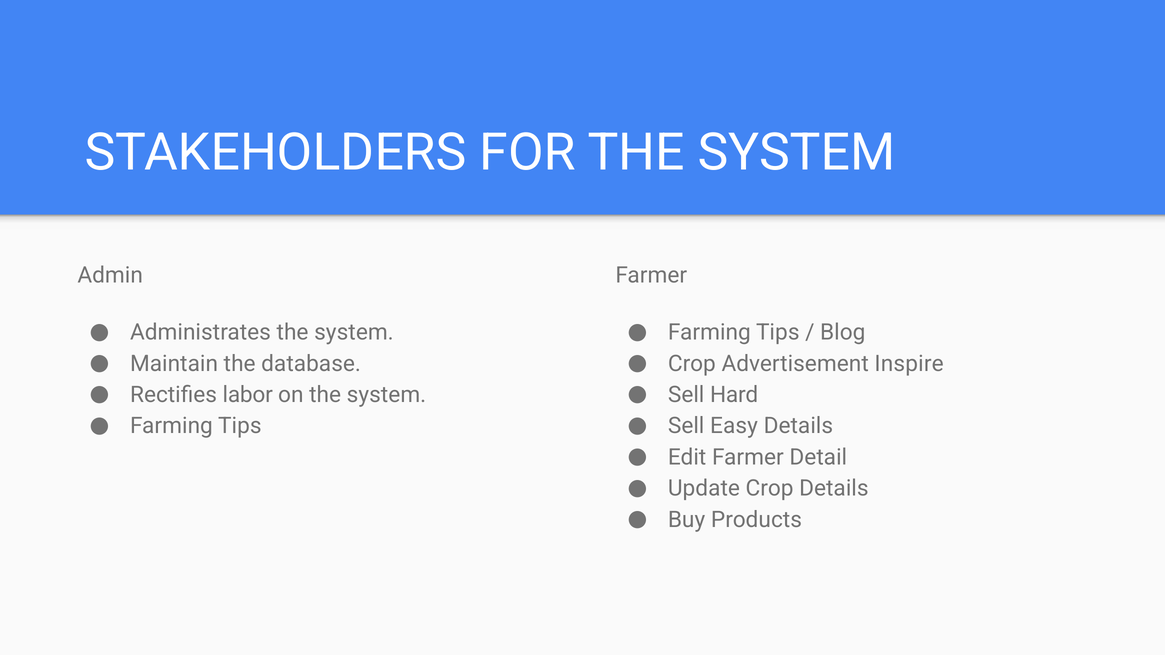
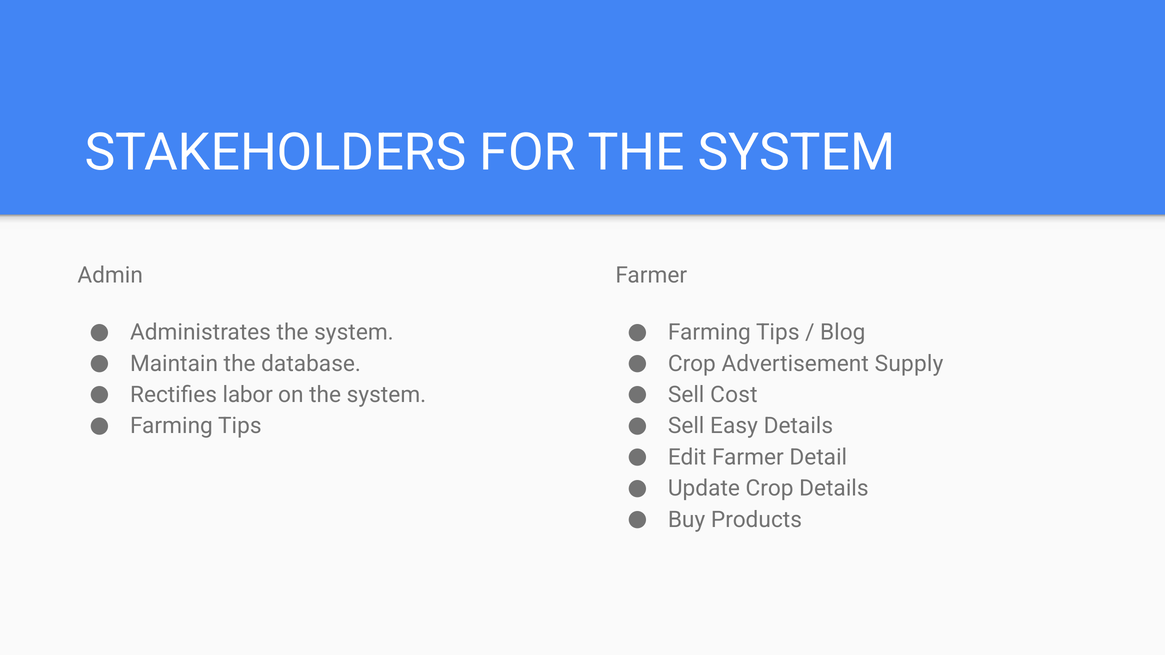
Inspire: Inspire -> Supply (909, 364)
Hard: Hard -> Cost (734, 395)
